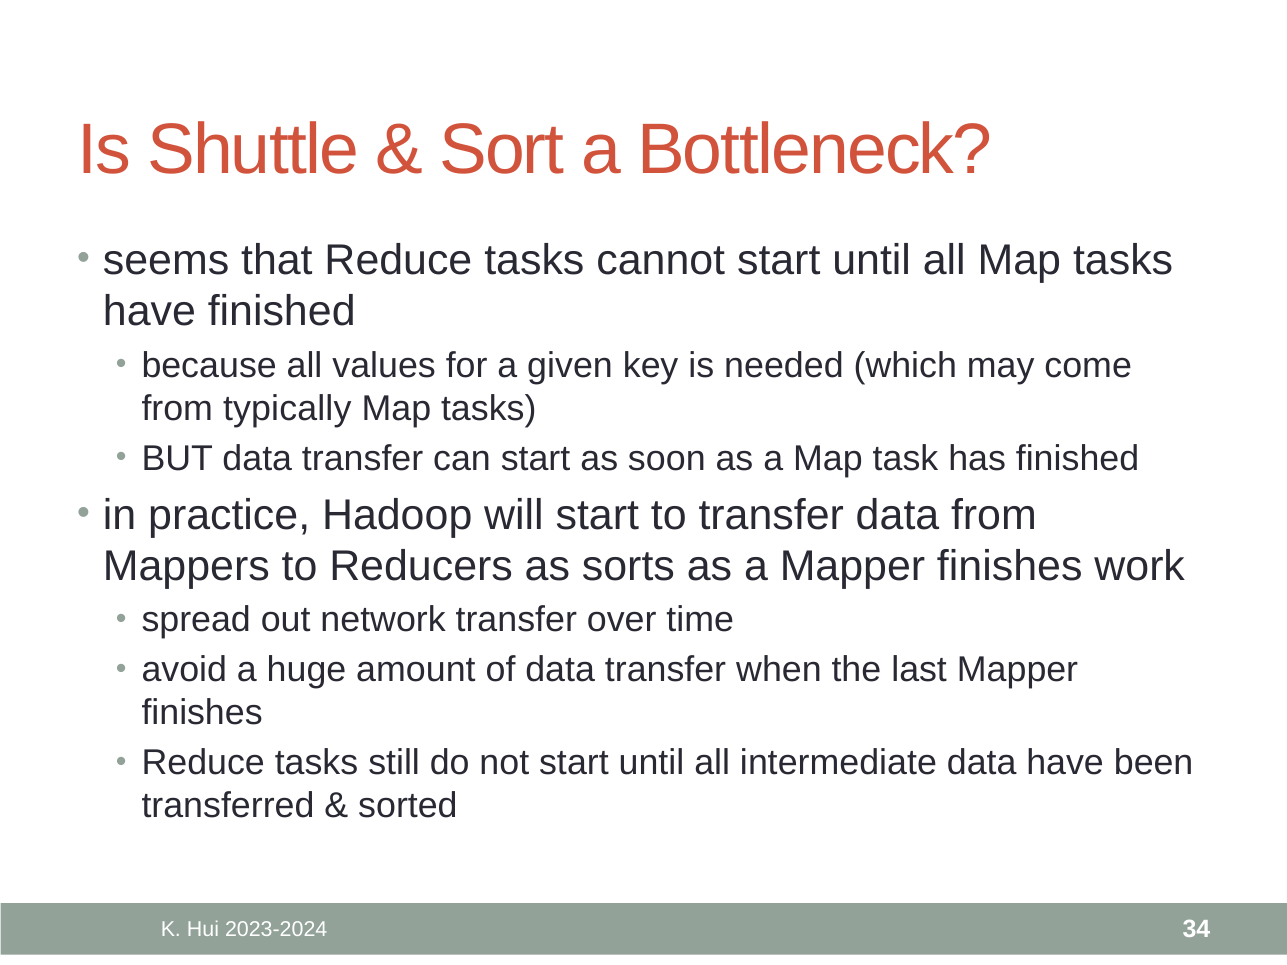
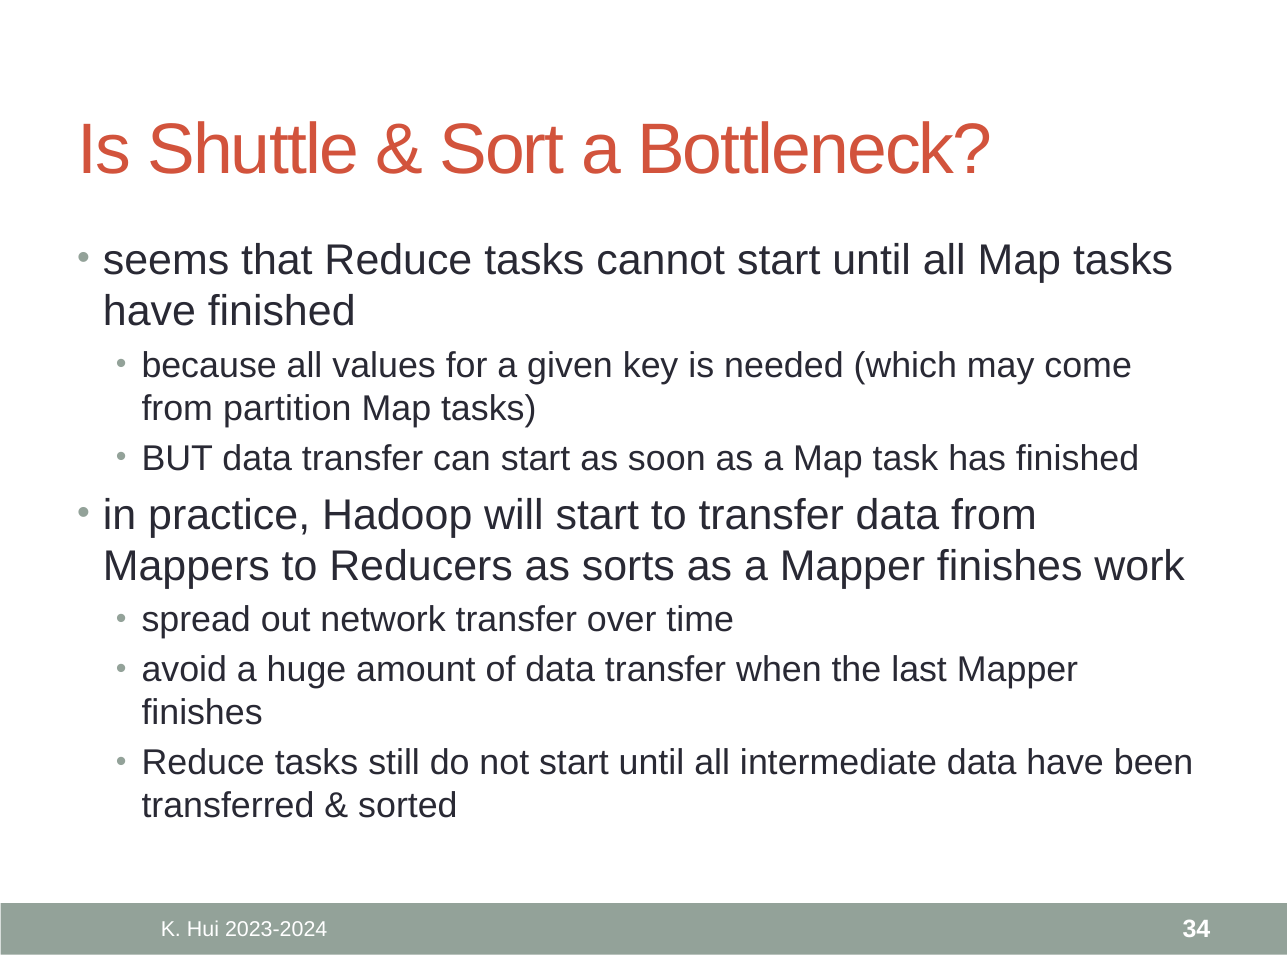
typically: typically -> partition (287, 409)
